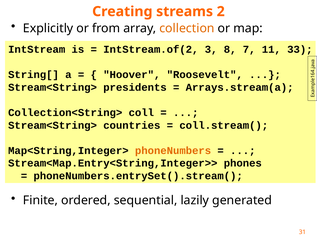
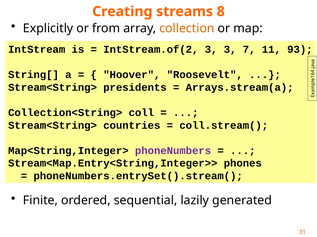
2: 2 -> 8 (221, 12)
3 8: 8 -> 3 (230, 50)
33: 33 -> 93 (300, 50)
phoneNumbers colour: orange -> purple (173, 151)
